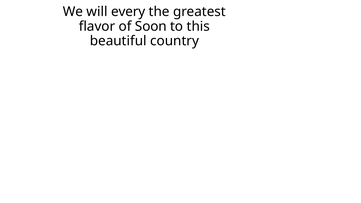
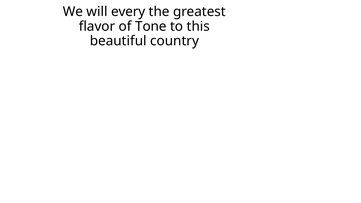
Soon: Soon -> Tone (151, 26)
